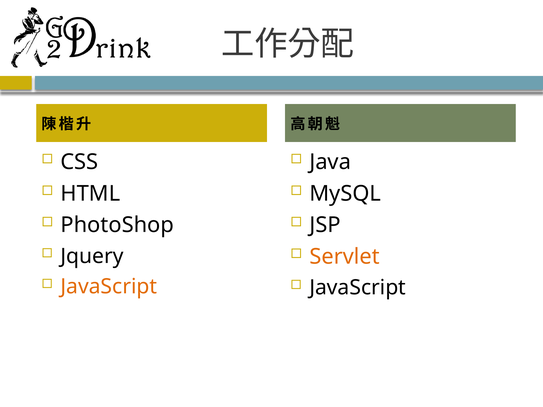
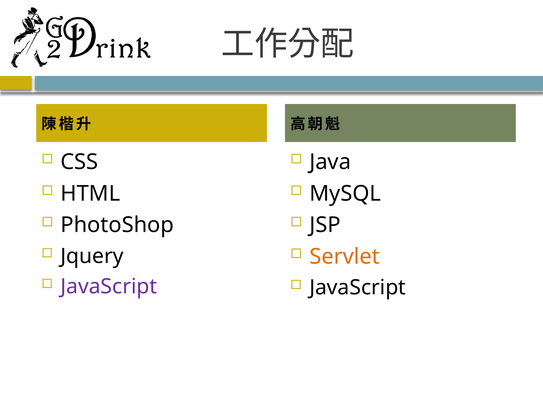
JavaScript colour: orange -> purple (109, 287)
